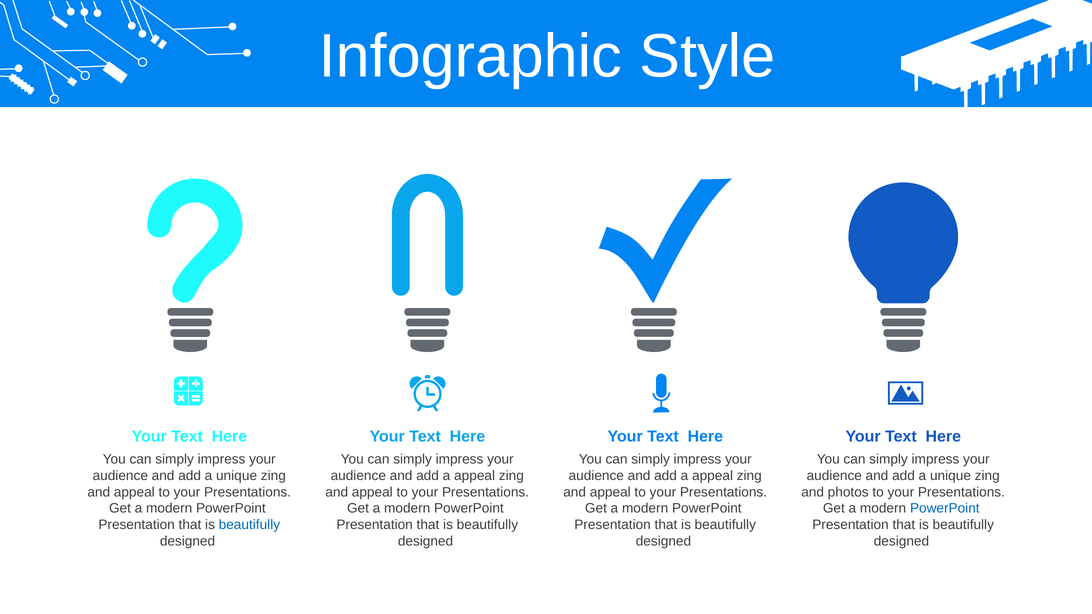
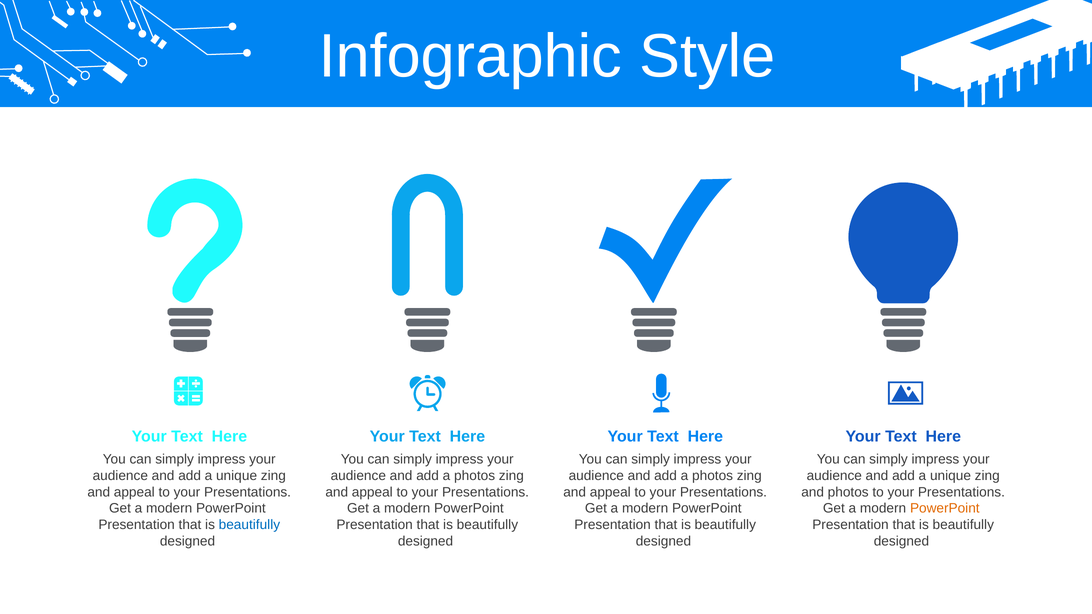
appeal: appeal -> photos (475, 476)
appeal: appeal -> photos (713, 476)
PowerPoint colour: blue -> orange (945, 509)
